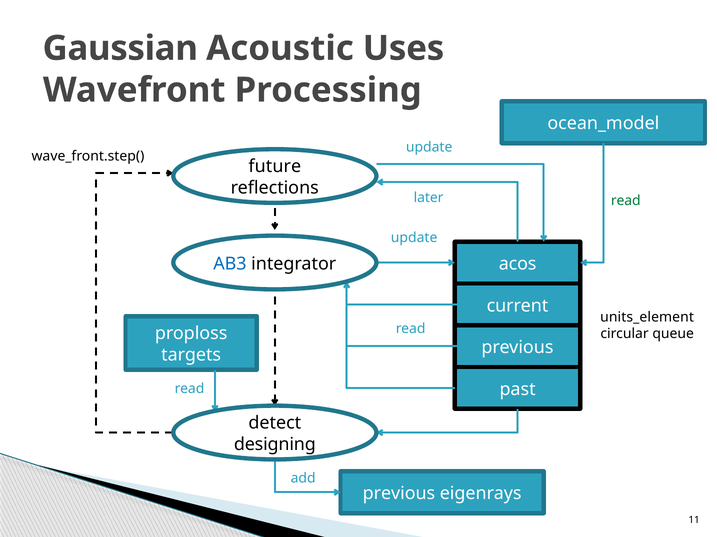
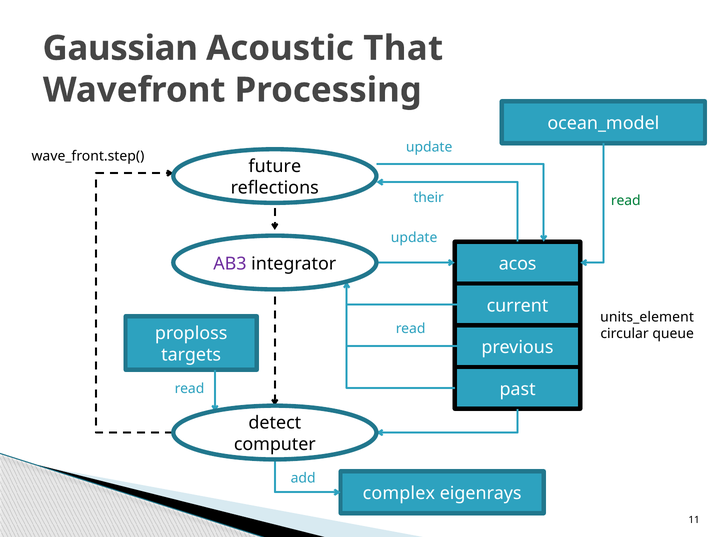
Uses: Uses -> That (403, 48)
later: later -> their (429, 198)
AB3 colour: blue -> purple (230, 264)
designing: designing -> computer (275, 445)
previous: previous -> complex (399, 494)
